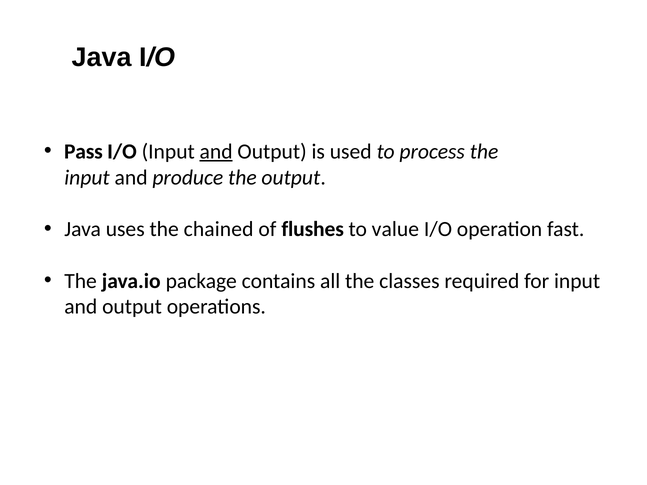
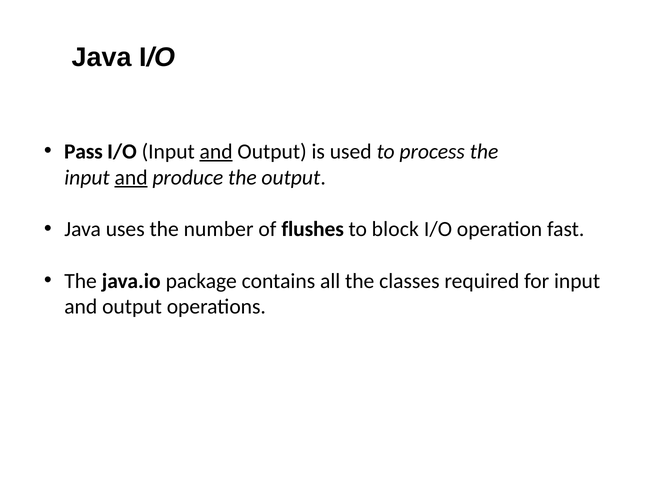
and underline: none -> present (131, 178)
chained: chained -> number (219, 229)
value: value -> block (395, 229)
